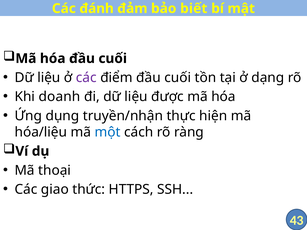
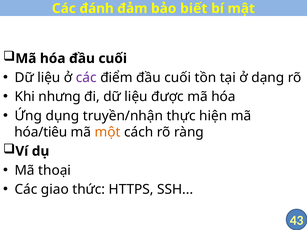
doanh: doanh -> nhưng (60, 97)
hóa/liệu: hóa/liệu -> hóa/tiêu (41, 132)
một colour: blue -> orange (108, 132)
